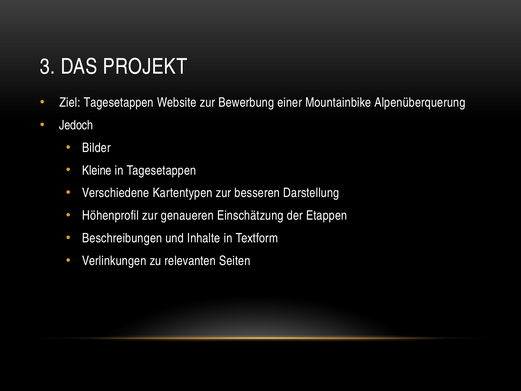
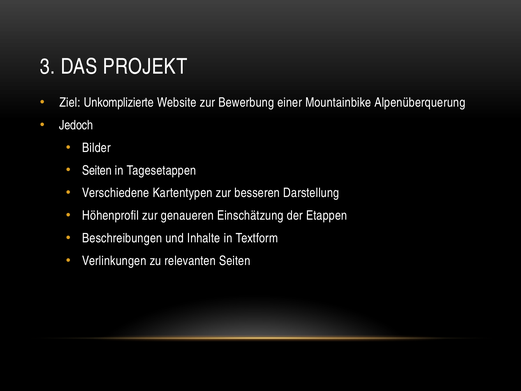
Ziel Tagesetappen: Tagesetappen -> Unkomplizierte (119, 103)
Kleine: Kleine -> Seiten (97, 170)
